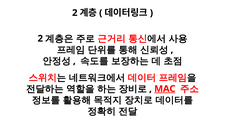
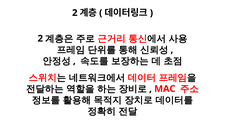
MAC underline: present -> none (165, 89)
